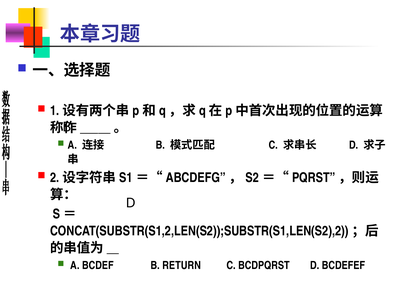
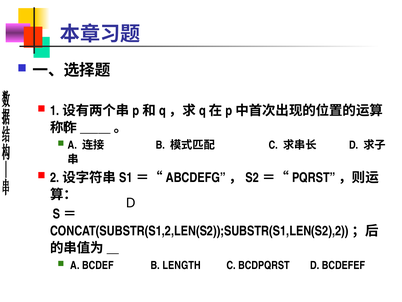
RETURN: RETURN -> LENGTH (182, 265)
